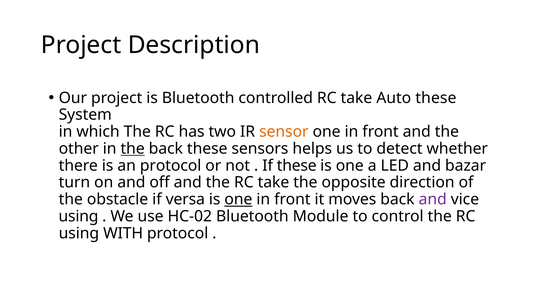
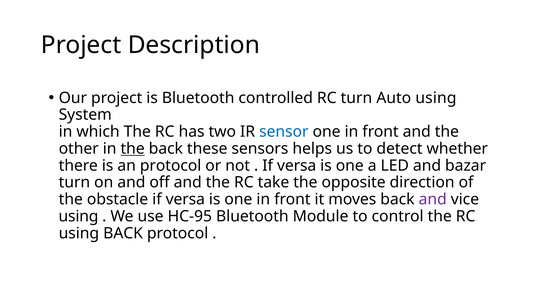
controlled RC take: take -> turn (356, 98)
Auto these: these -> using (436, 98)
sensor colour: orange -> blue (284, 132)
these: these -> versa (297, 166)
one underline: present -> none (238, 199)
HC-02: HC-02 -> HC-95 (190, 216)
using WITH: WITH -> BACK (123, 233)
